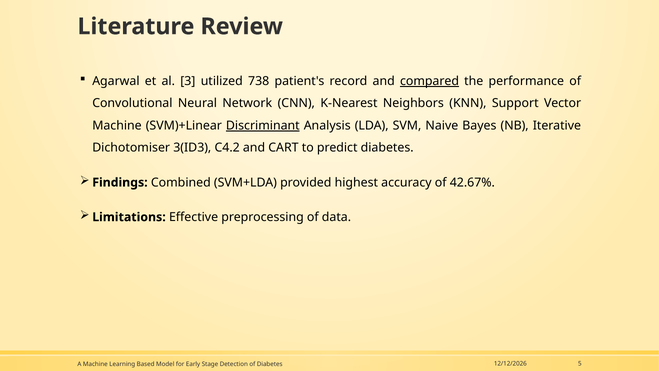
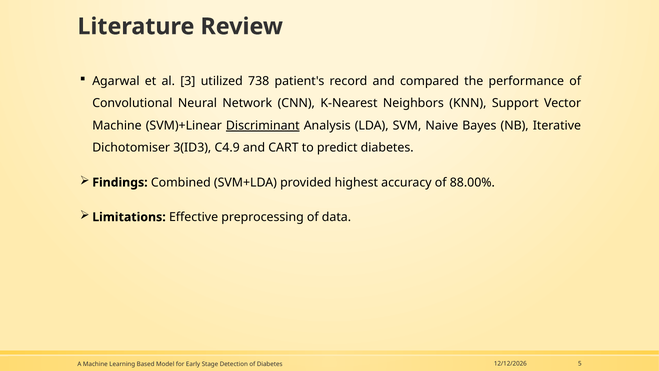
compared underline: present -> none (430, 81)
C4.2: C4.2 -> C4.9 (227, 148)
42.67%: 42.67% -> 88.00% (472, 182)
